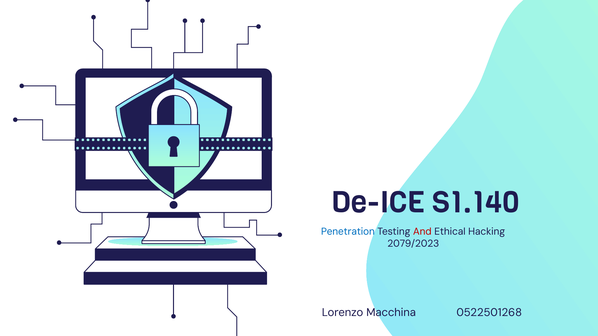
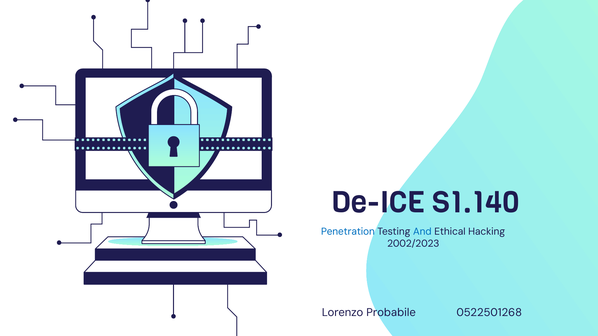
And colour: red -> blue (422, 232)
2079/2023: 2079/2023 -> 2002/2023 (413, 244)
Macchina: Macchina -> Probabile (391, 313)
